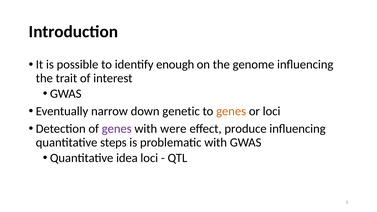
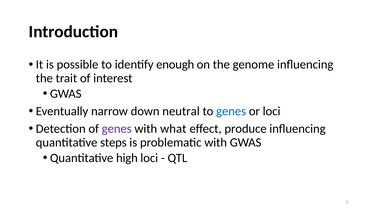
genetic: genetic -> neutral (181, 111)
genes colour: orange -> blue (231, 111)
were: were -> what (173, 129)
idea: idea -> high (127, 158)
